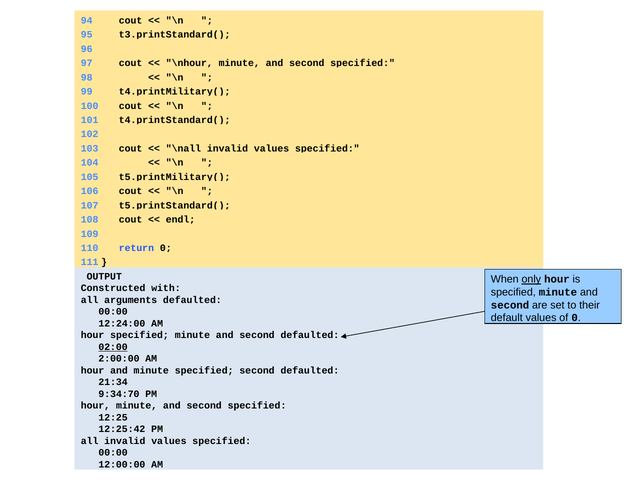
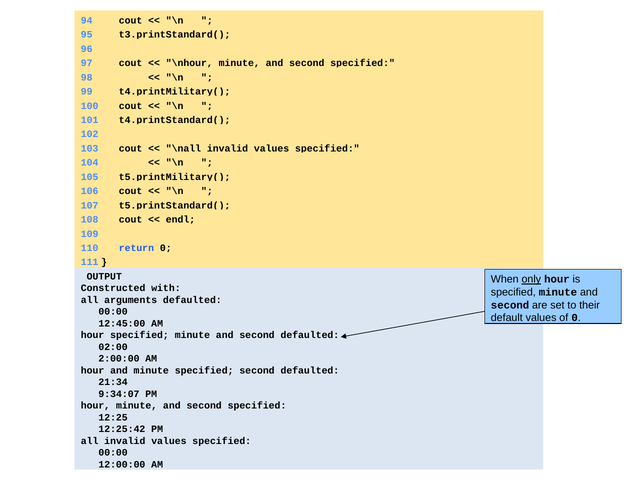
12:24:00: 12:24:00 -> 12:45:00 (122, 323)
02:00 underline: present -> none (113, 346)
9:34:70: 9:34:70 -> 9:34:07 (119, 393)
